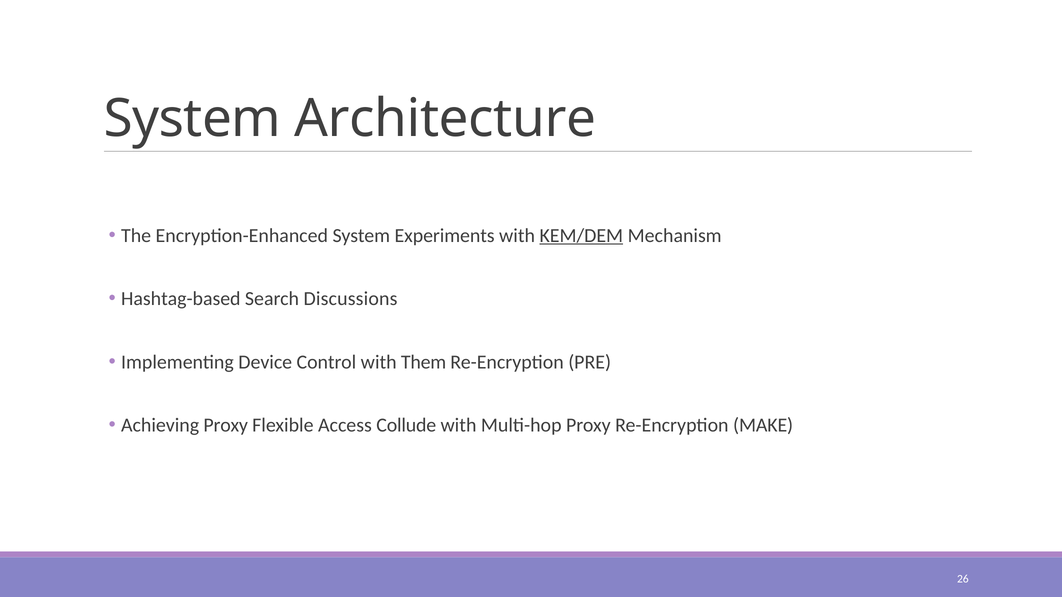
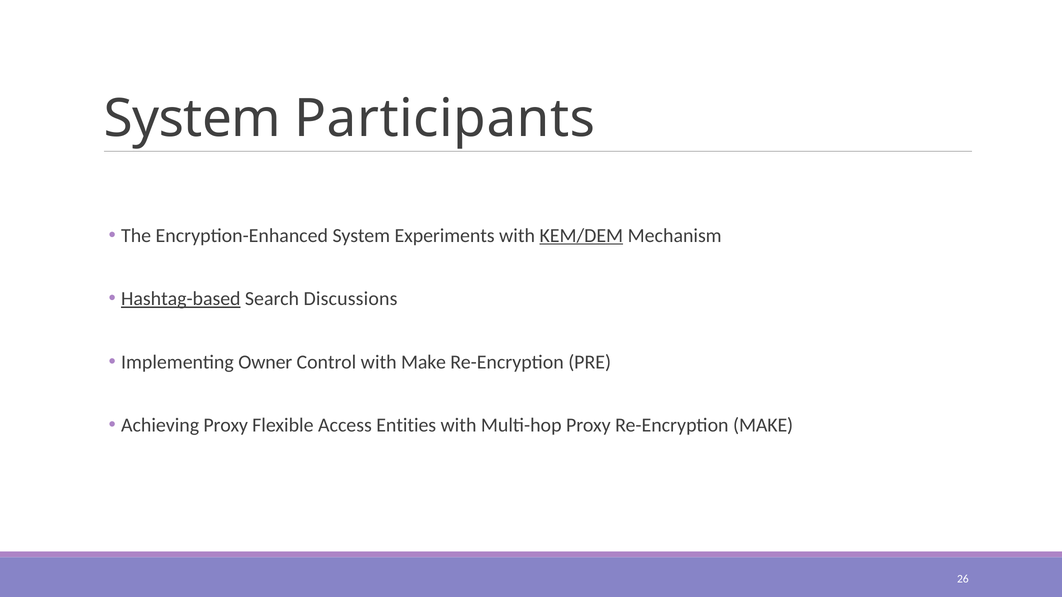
Architecture: Architecture -> Participants (445, 119)
Hashtag-based underline: none -> present (181, 299)
Device: Device -> Owner (265, 362)
with Them: Them -> Make (424, 362)
Collude: Collude -> Entities (406, 426)
